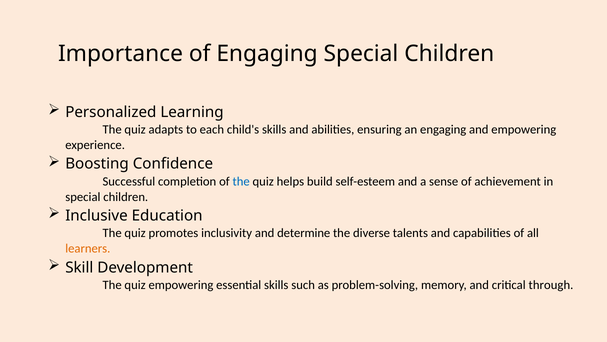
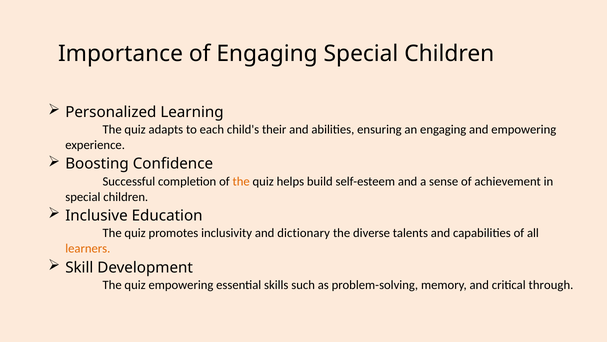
child's skills: skills -> their (274, 129)
the colour: blue -> orange (241, 181)
determine: determine -> dictionary (304, 233)
